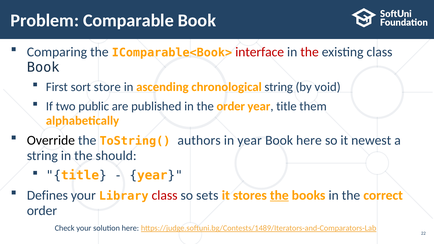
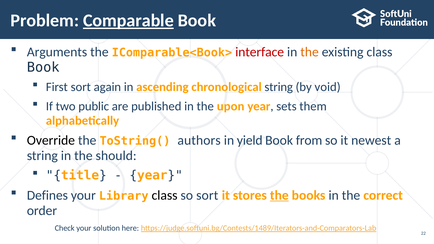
Comparable underline: none -> present (128, 21)
Comparing: Comparing -> Arguments (57, 52)
the colour: red -> orange (310, 52)
store: store -> again (107, 87)
the order: order -> upon (231, 106)
year title: title -> sets (286, 106)
in year: year -> yield (250, 140)
Book here: here -> from (309, 140)
class colour: red -> black (165, 195)
so sets: sets -> sort (207, 195)
